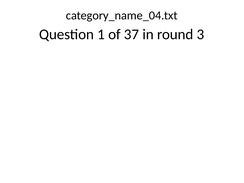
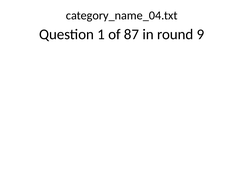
37: 37 -> 87 (132, 34)
3: 3 -> 9 (200, 34)
